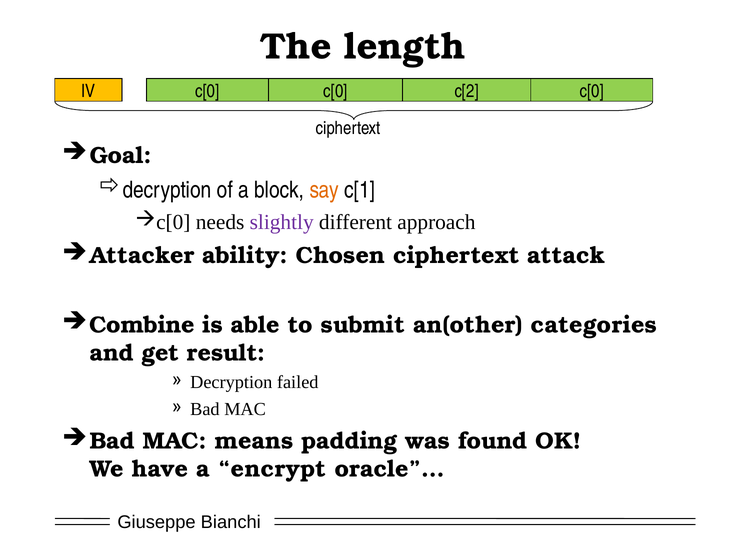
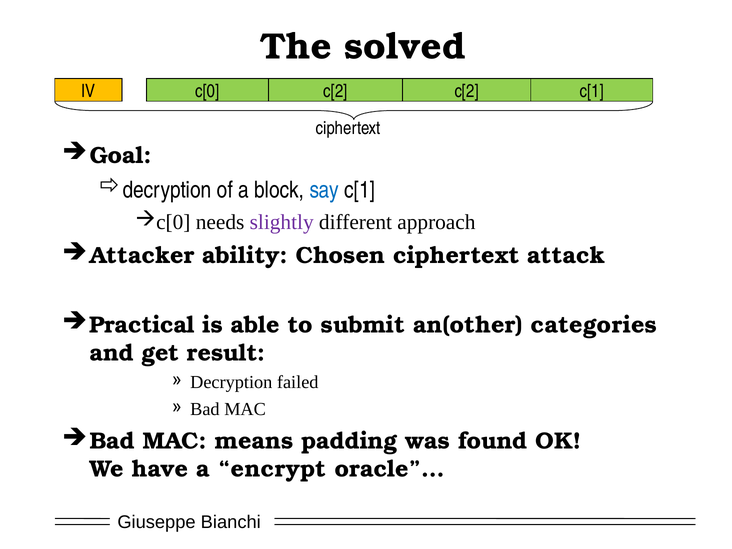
length: length -> solved (405, 47)
c[0 c[0: c[0 -> c[2 (335, 91)
c[2 c[0: c[0 -> c[1 (592, 91)
say colour: orange -> blue (324, 190)
Combine: Combine -> Practical (142, 325)
